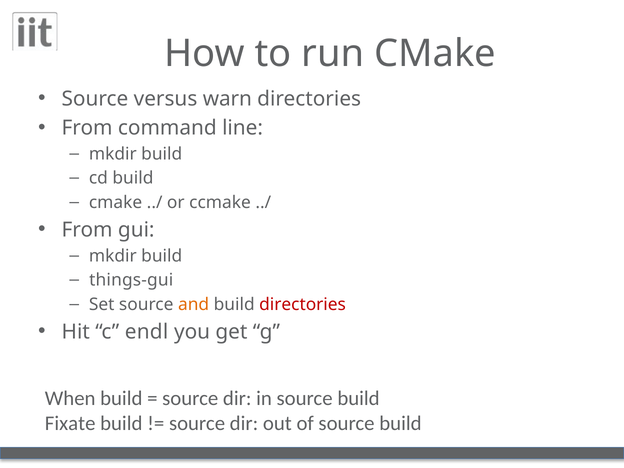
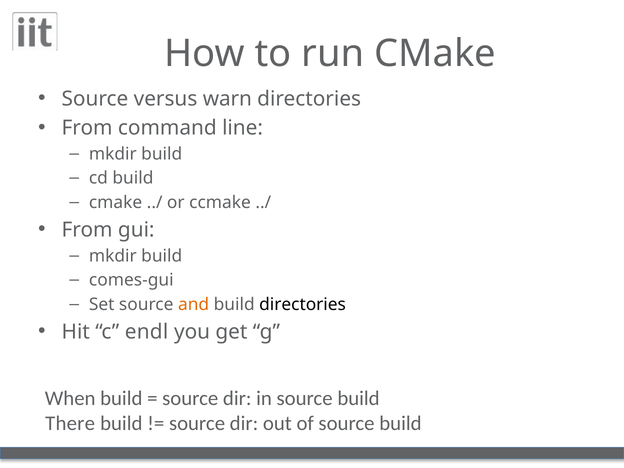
things-gui: things-gui -> comes-gui (131, 280)
directories colour: red -> black (303, 304)
Fixate: Fixate -> There (70, 423)
